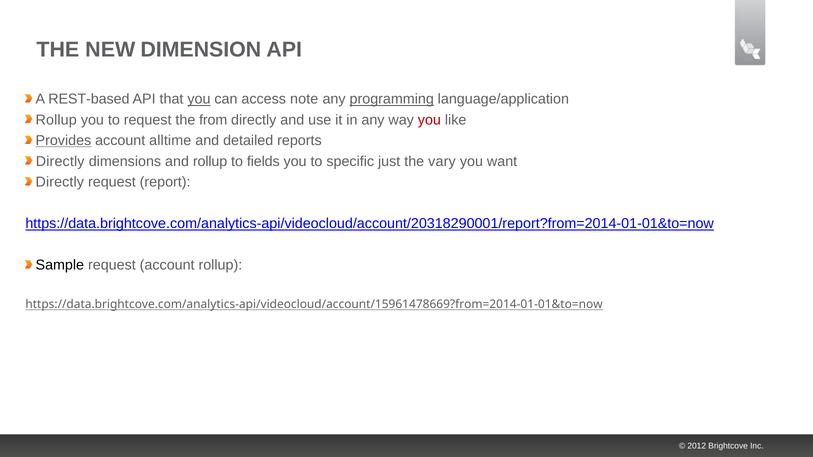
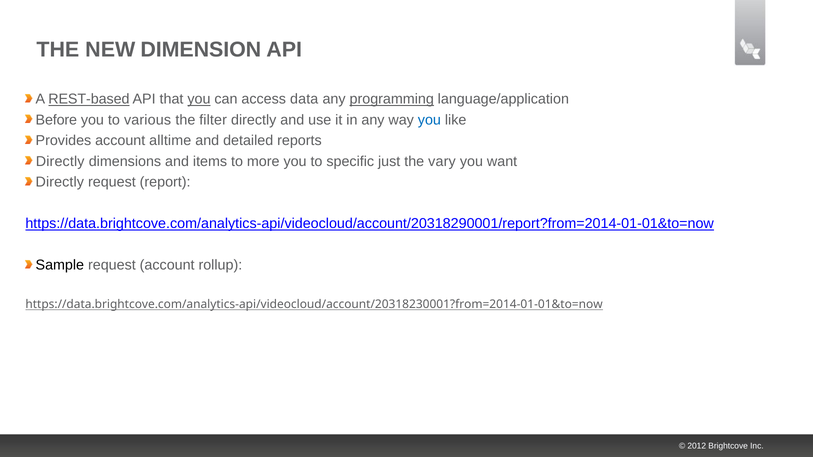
REST-based underline: none -> present (89, 99)
note: note -> data (304, 99)
Rollup: Rollup -> Before (56, 120)
to request: request -> various (148, 120)
from: from -> filter (213, 120)
you colour: red -> blue (429, 120)
Provides underline: present -> none (63, 141)
and rollup: rollup -> items (210, 161)
fields: fields -> more (263, 161)
https://data.brightcove.com/analytics-api/videocloud/account/15961478669?from=2014-01-01&to=now: https://data.brightcove.com/analytics-api/videocloud/account/15961478669?from=2014-01-01&to=now -> https://data.brightcove.com/analytics-api/videocloud/account/20318230001?from=2014-01-01&to=now (314, 304)
